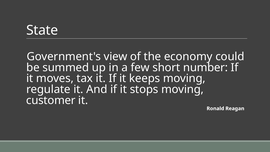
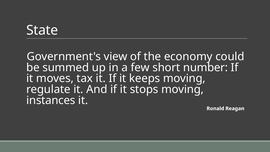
customer: customer -> instances (51, 100)
